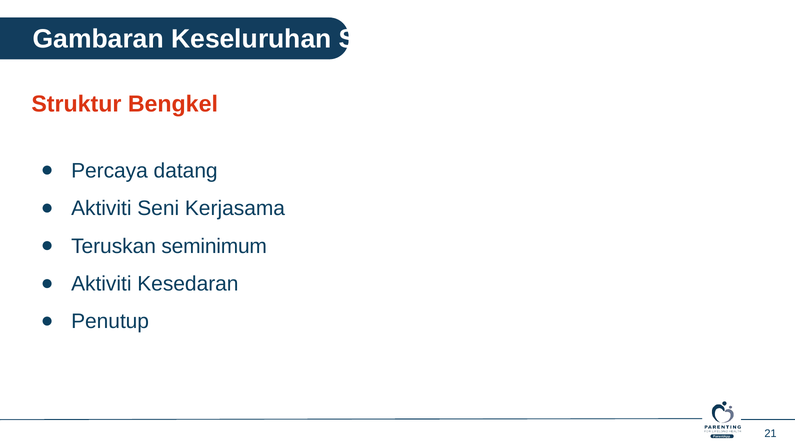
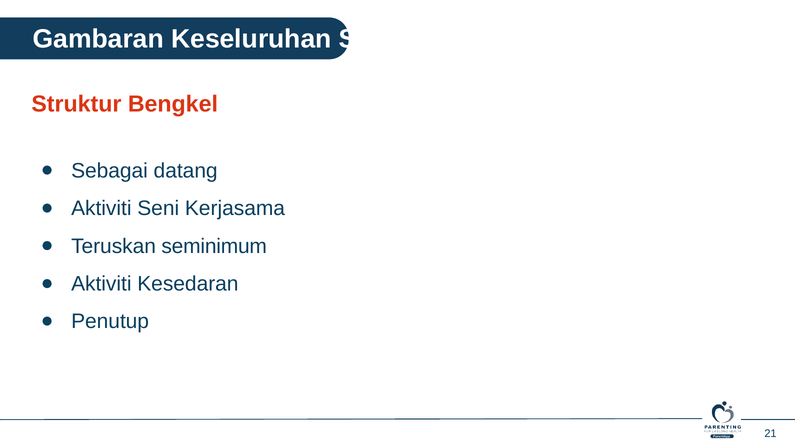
Percaya: Percaya -> Sebagai (109, 171)
